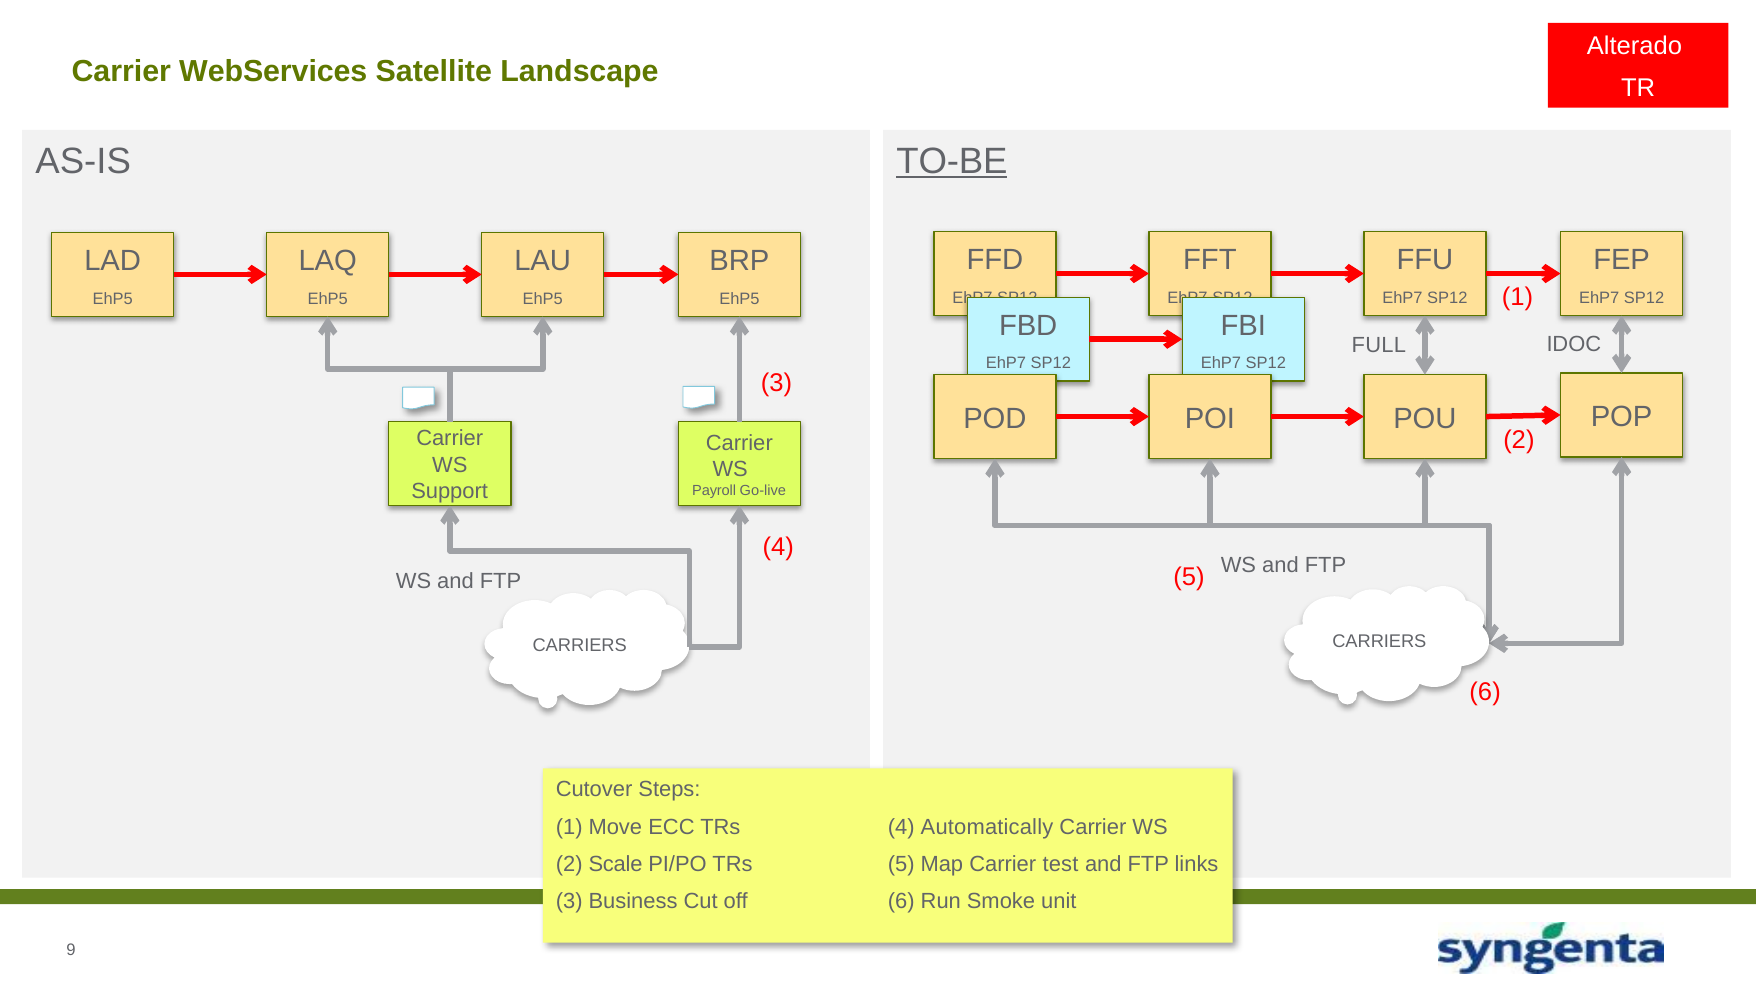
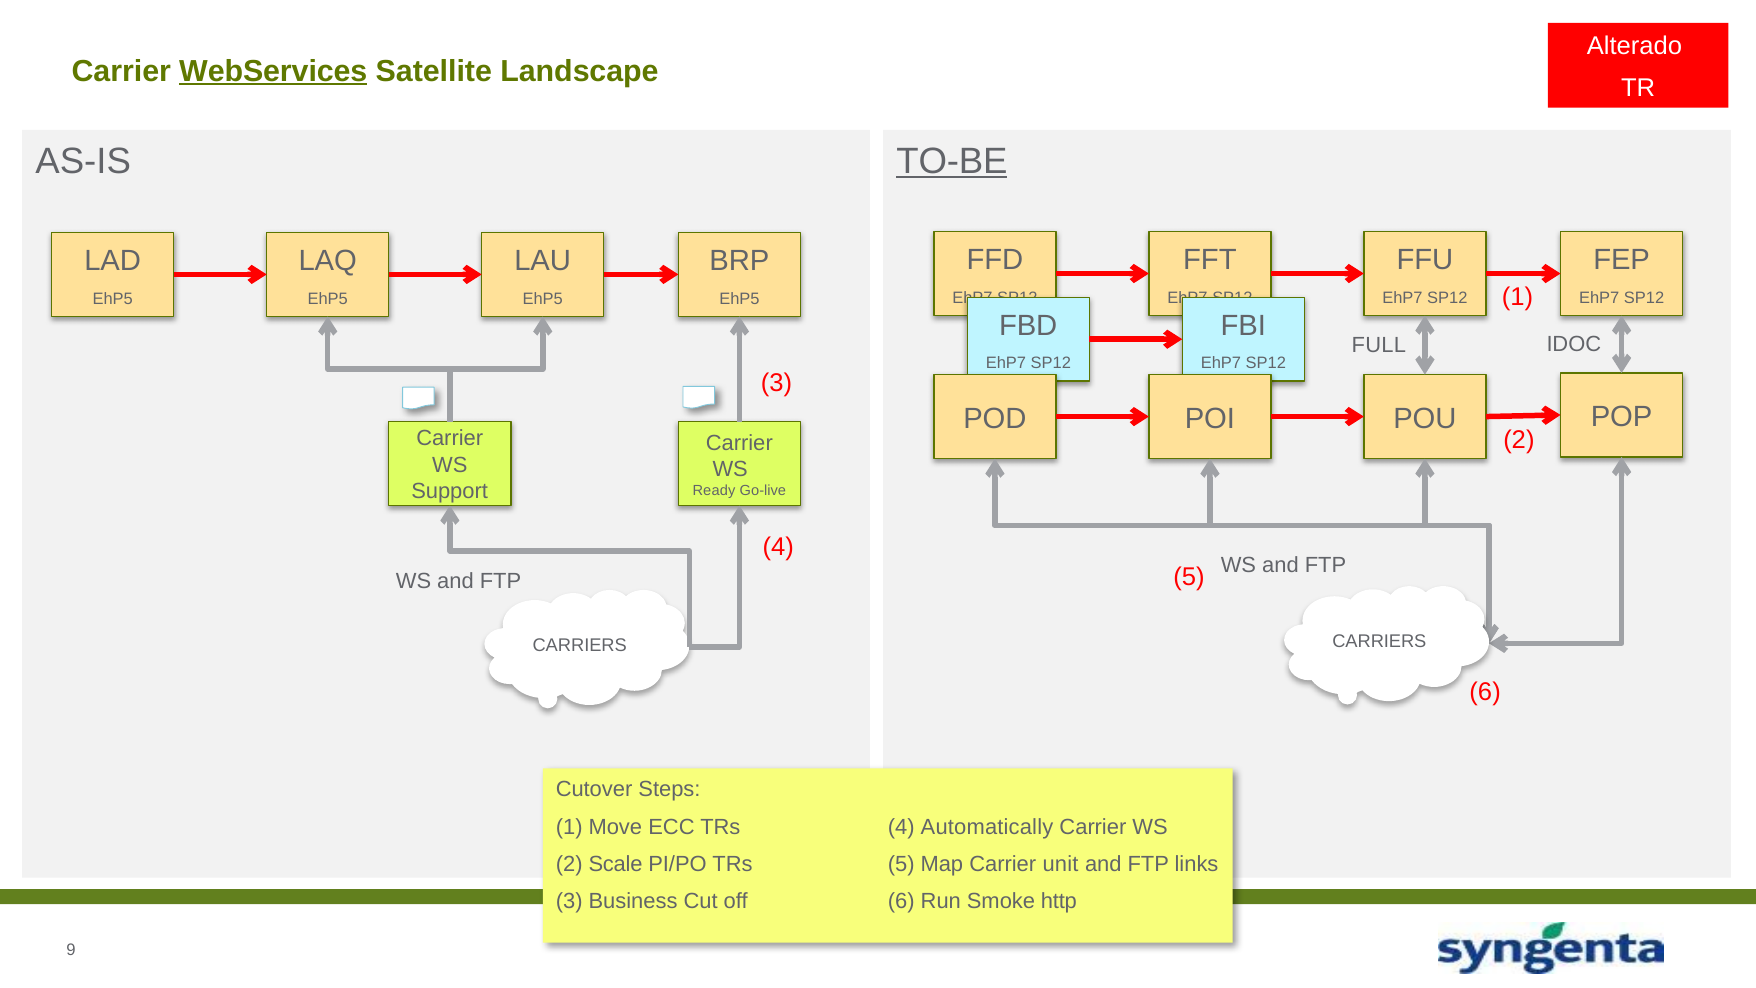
WebServices underline: none -> present (273, 71)
Payroll: Payroll -> Ready (714, 491)
test: test -> unit (1061, 864)
unit: unit -> http (1059, 901)
